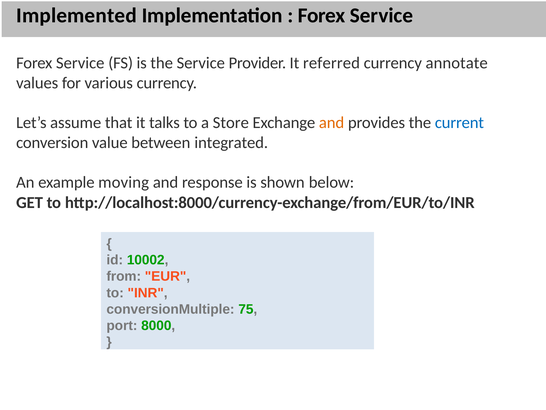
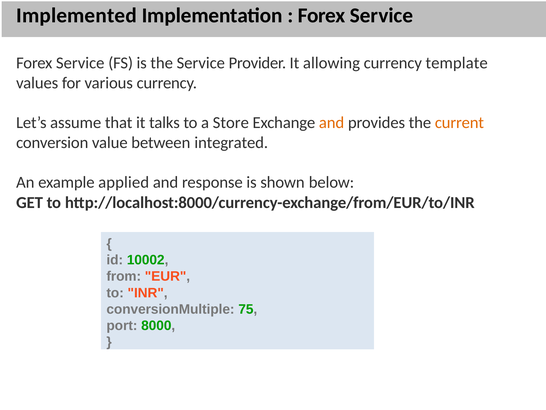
referred: referred -> allowing (332, 63)
annotate: annotate -> template (457, 63)
current colour: blue -> orange (459, 123)
moving: moving -> applied (124, 182)
